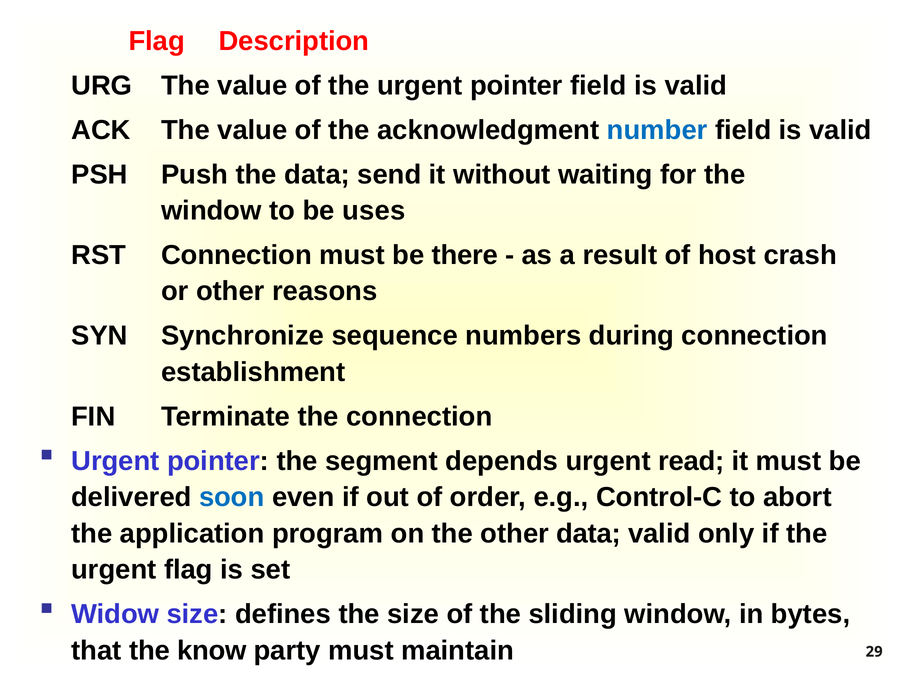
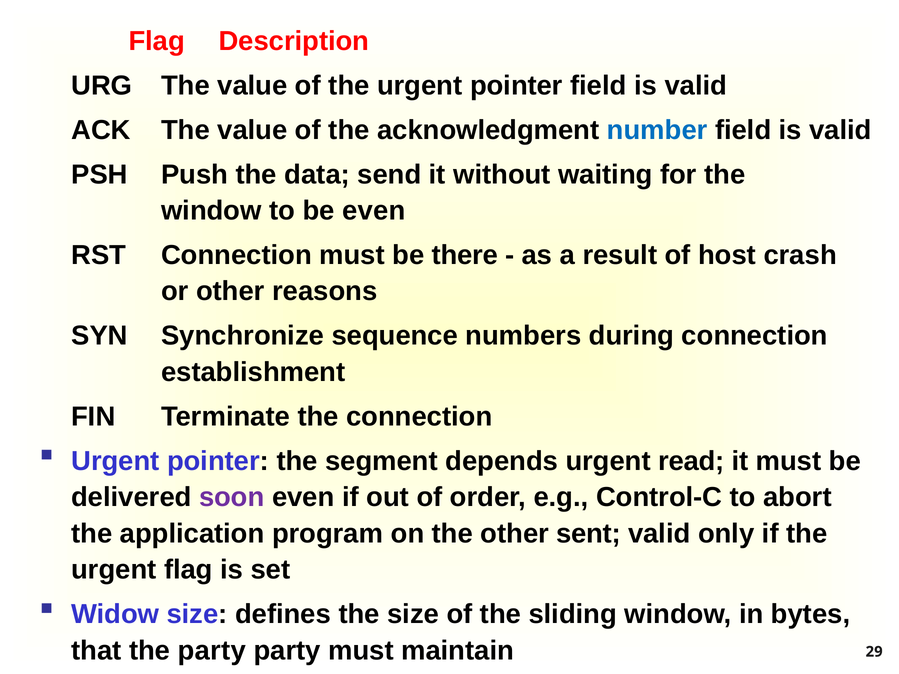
be uses: uses -> even (374, 211)
soon colour: blue -> purple (232, 497)
other data: data -> sent (589, 534)
the know: know -> party (212, 651)
